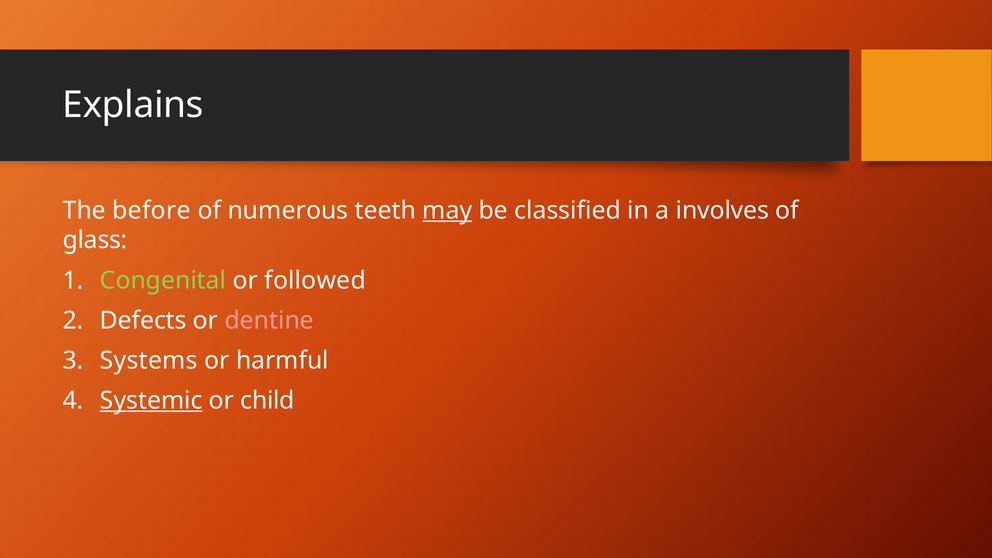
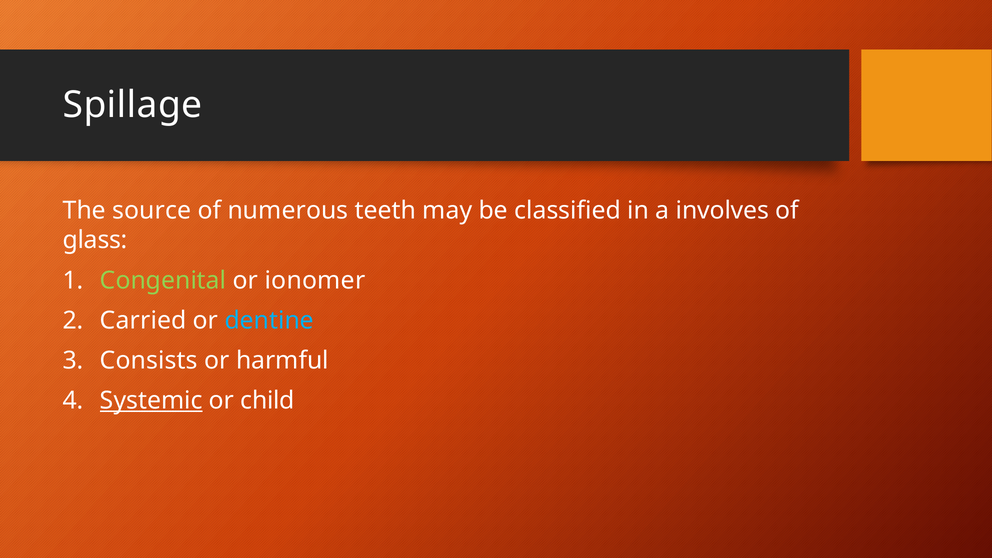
Explains: Explains -> Spillage (133, 105)
before: before -> source (152, 210)
may underline: present -> none (447, 210)
followed: followed -> ionomer (315, 280)
Defects: Defects -> Carried (143, 320)
dentine colour: pink -> light blue (269, 320)
Systems: Systems -> Consists (149, 361)
